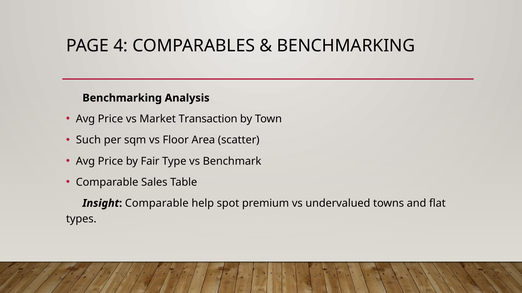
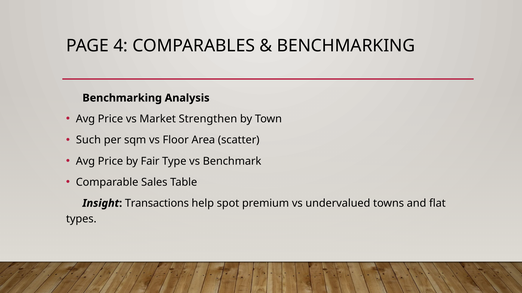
Transaction: Transaction -> Strengthen (208, 119)
Insight Comparable: Comparable -> Transactions (157, 204)
